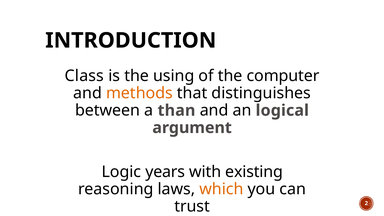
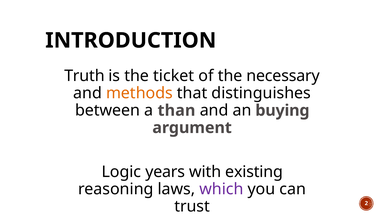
Class: Class -> Truth (84, 76)
using: using -> ticket (174, 76)
computer: computer -> necessary (283, 76)
logical: logical -> buying (282, 110)
which colour: orange -> purple (221, 189)
